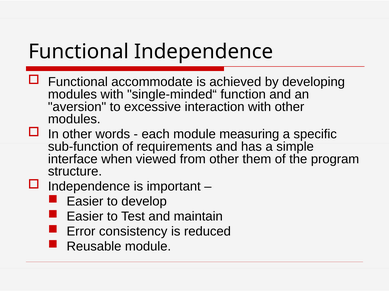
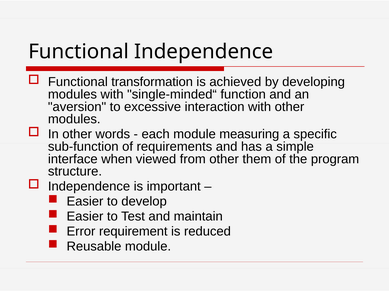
accommodate: accommodate -> transformation (152, 82)
consistency: consistency -> requirement (133, 232)
